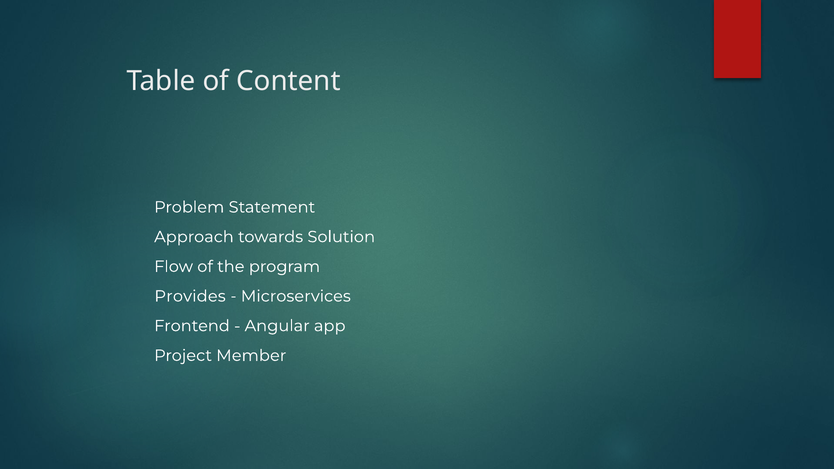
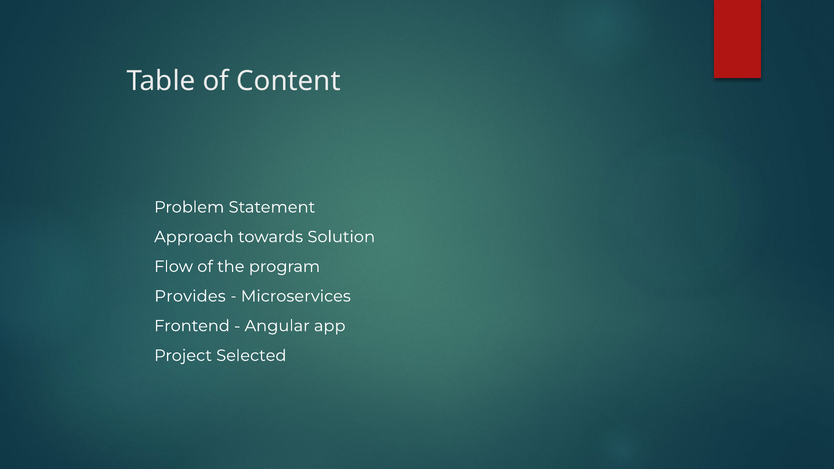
Member: Member -> Selected (251, 356)
